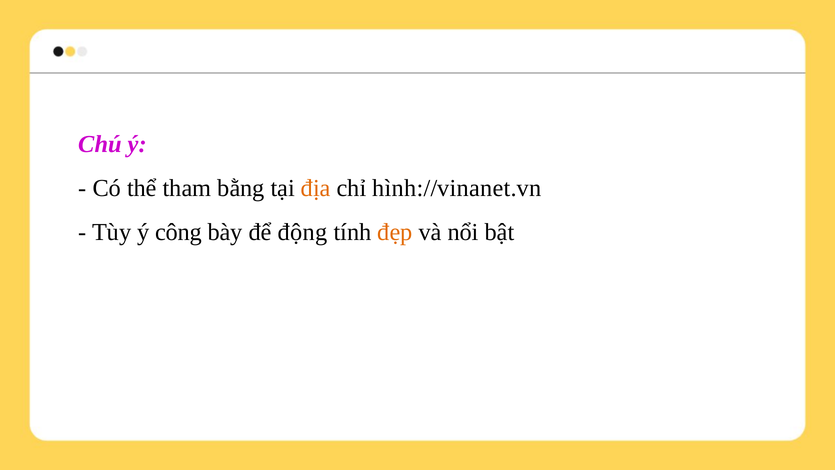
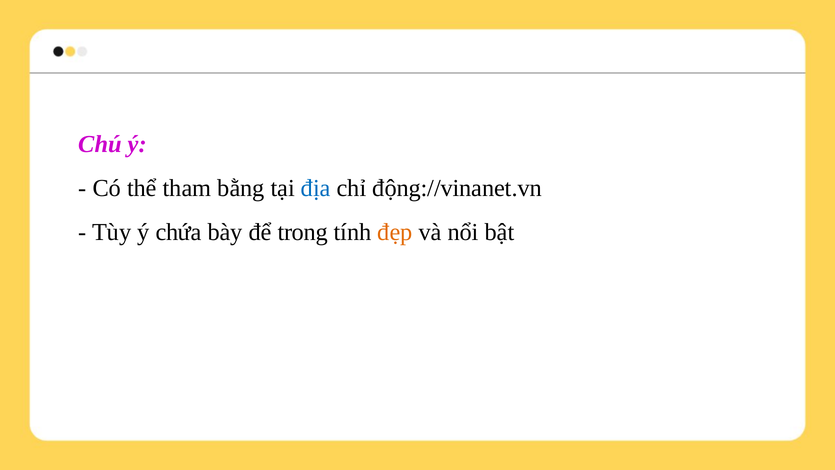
địa colour: orange -> blue (316, 188)
hình://vinanet.vn: hình://vinanet.vn -> động://vinanet.vn (457, 188)
công: công -> chứa (179, 232)
động: động -> trong (303, 232)
